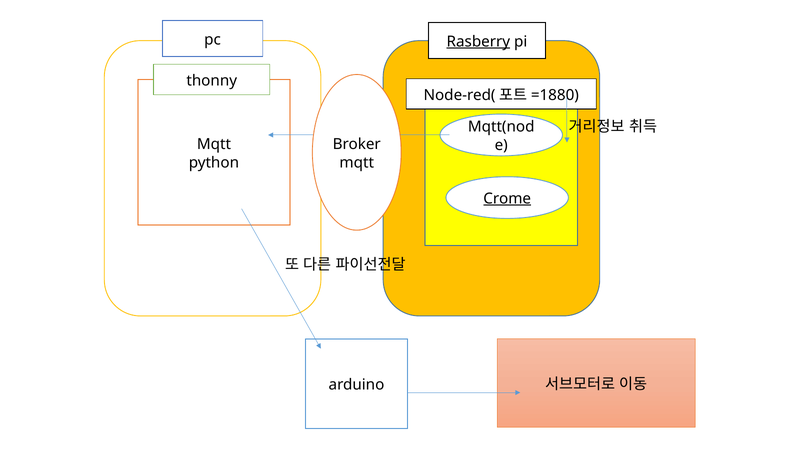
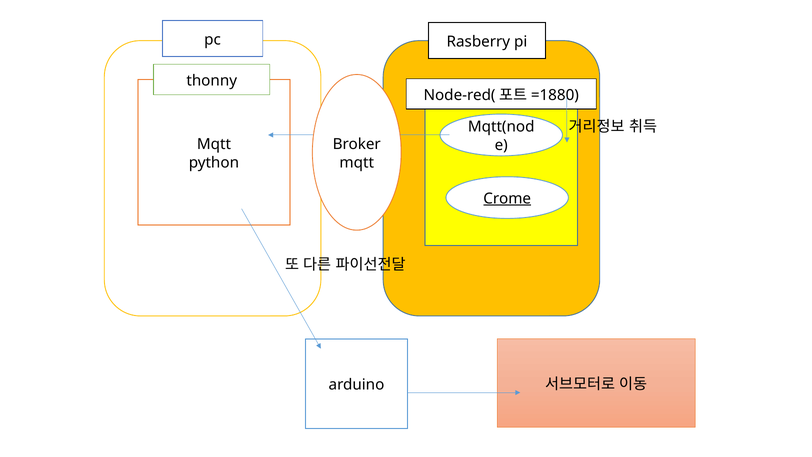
Rasberry underline: present -> none (478, 42)
